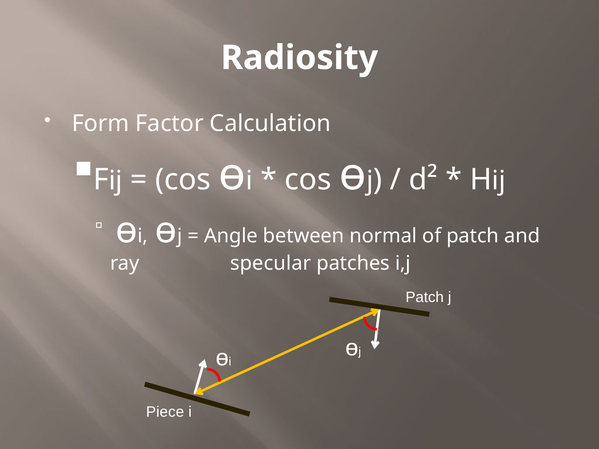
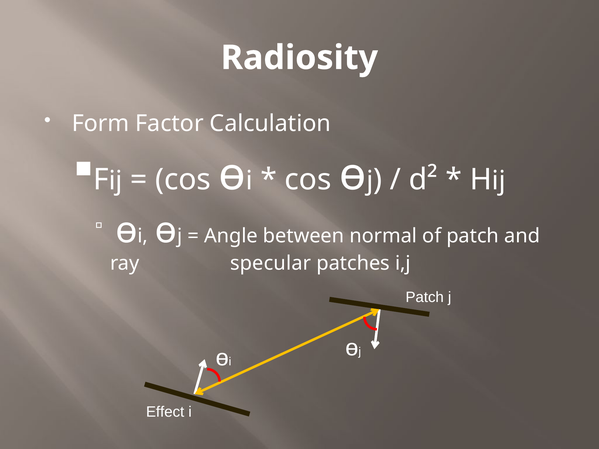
Piece: Piece -> Effect (165, 412)
